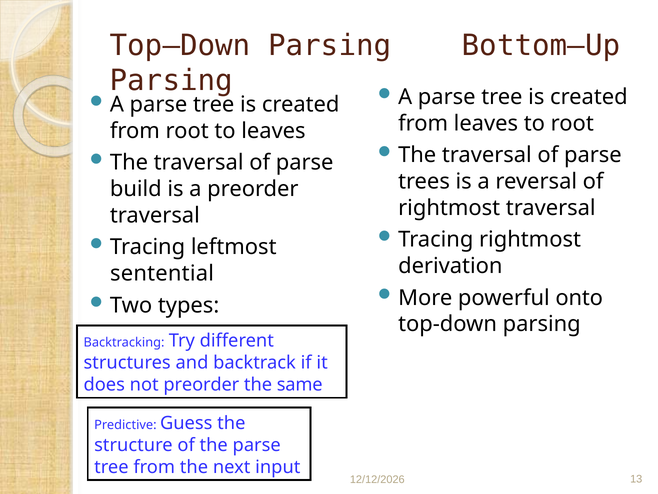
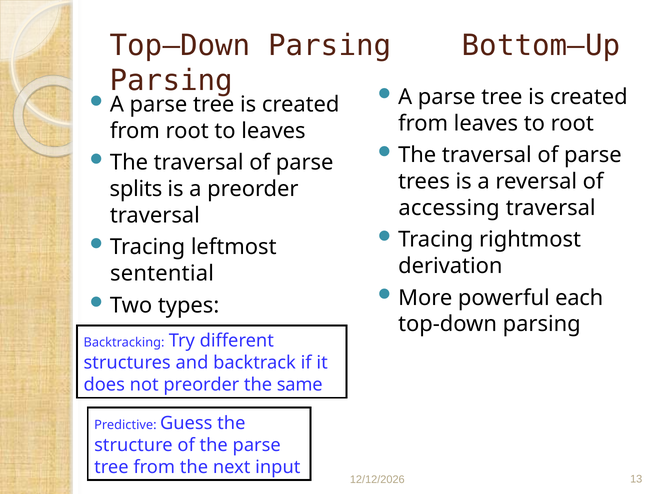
build: build -> splits (136, 189)
rightmost: rightmost -> accessing (449, 208)
onto: onto -> each (579, 298)
